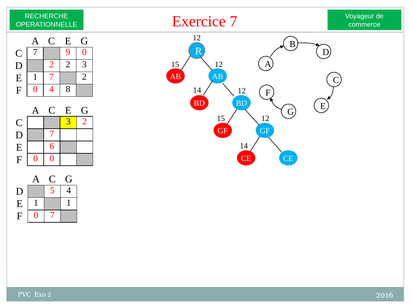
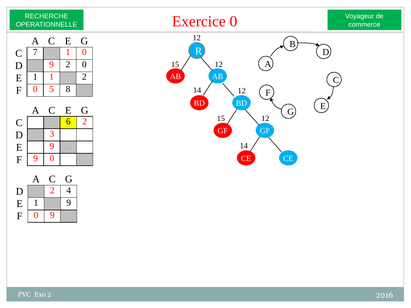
Exercice 7: 7 -> 0 (233, 21)
7 9: 9 -> 1 (68, 52)
D 2: 2 -> 9 (52, 65)
2 3: 3 -> 0 (84, 65)
1 7: 7 -> 1 (52, 77)
0 4: 4 -> 5 (52, 89)
C 3: 3 -> 6 (68, 122)
D 7: 7 -> 3 (52, 134)
E 6: 6 -> 9 (52, 146)
0: 0 -> 9 (36, 159)
D 5: 5 -> 2 (52, 191)
1 1: 1 -> 9 (69, 203)
0 7: 7 -> 9 (52, 215)
